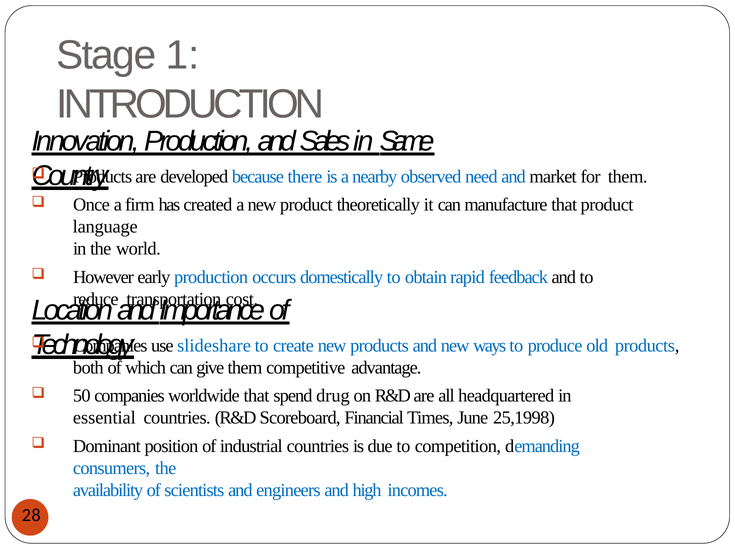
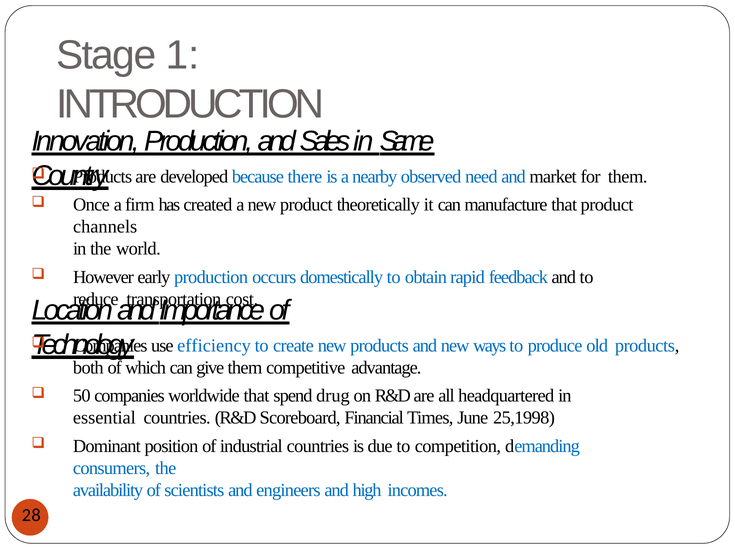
language: language -> channels (105, 227)
slideshare: slideshare -> efficiency (214, 346)
